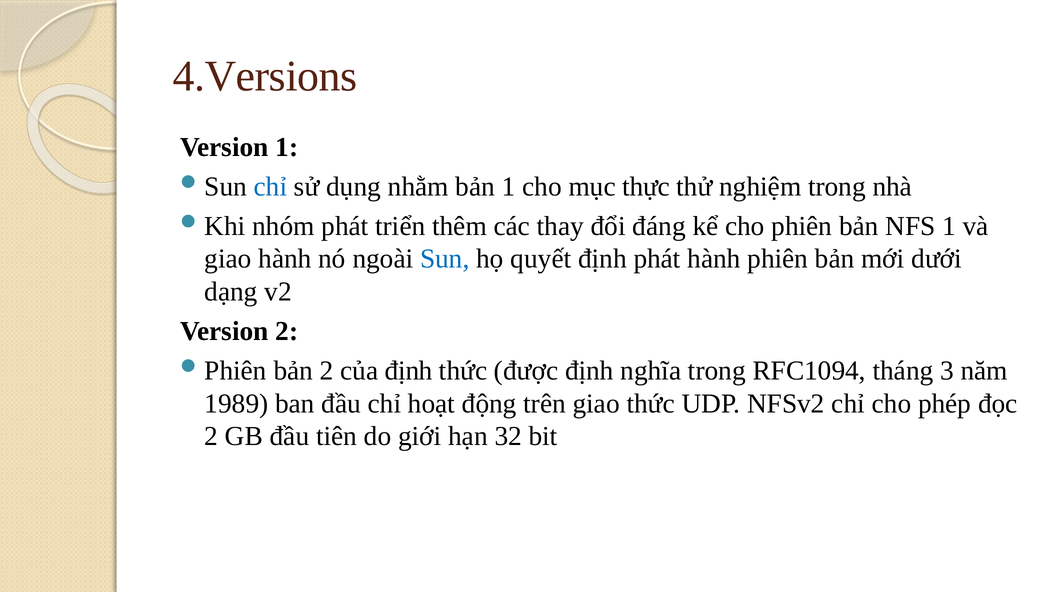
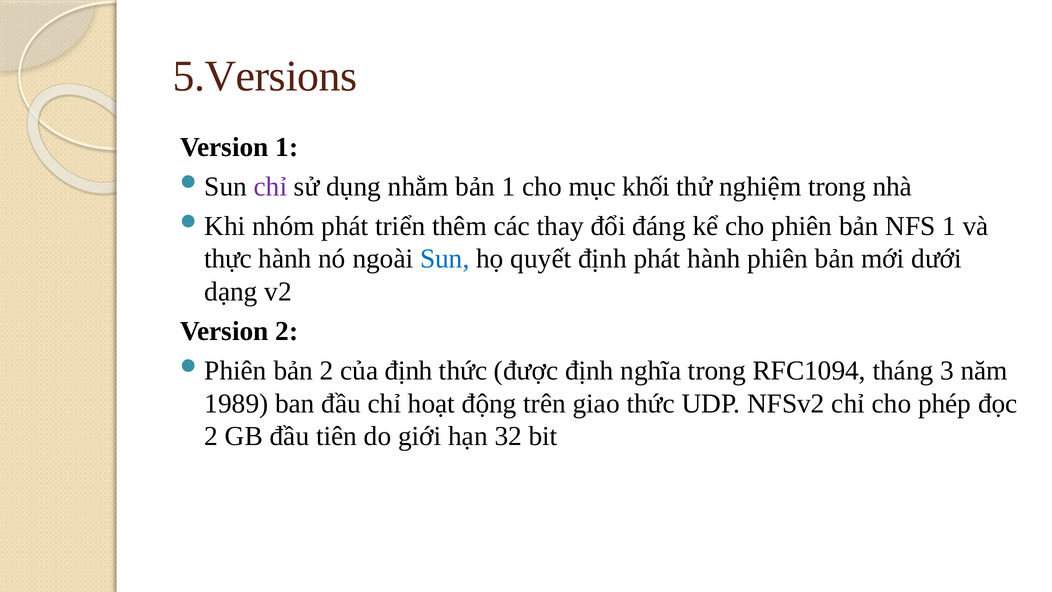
4.Versions: 4.Versions -> 5.Versions (265, 76)
chỉ colour: blue -> purple (271, 187)
thực: thực -> khối (646, 187)
giao: giao -> thực (228, 259)
